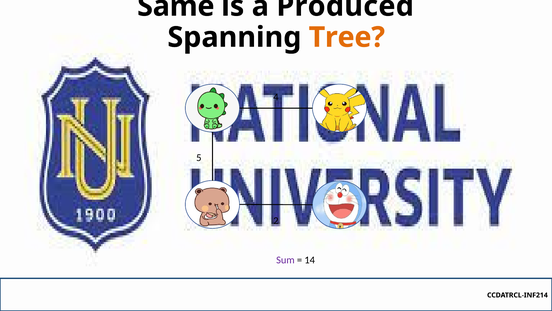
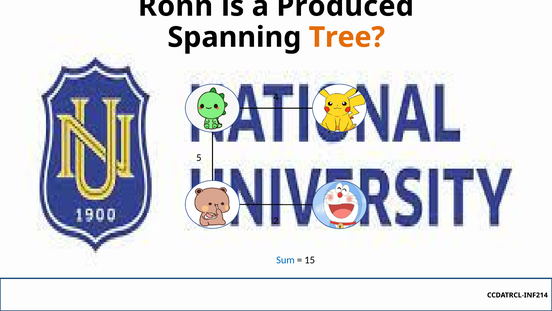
Same: Same -> Ronn (176, 6)
Sum colour: purple -> blue (285, 260)
14: 14 -> 15 (310, 260)
